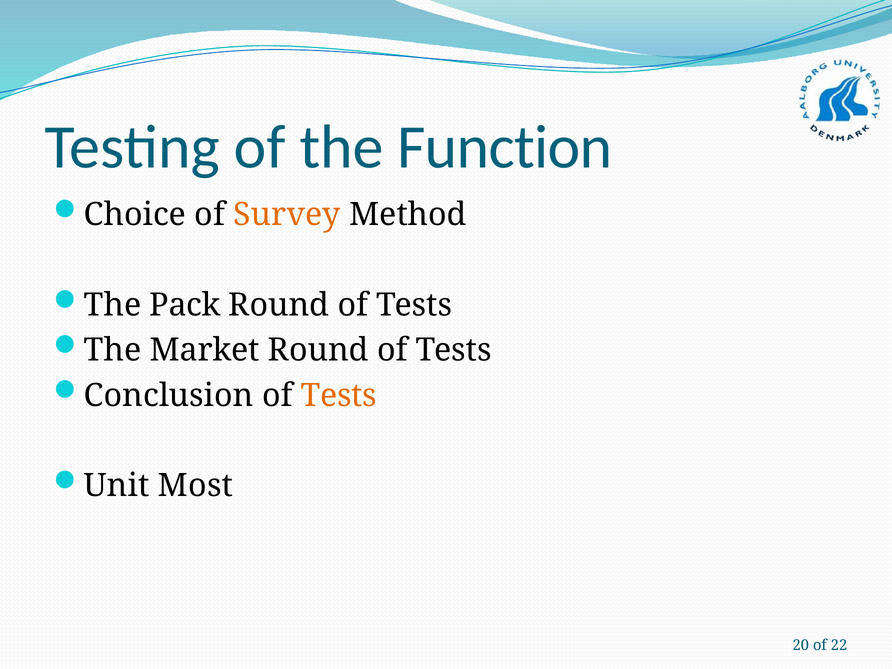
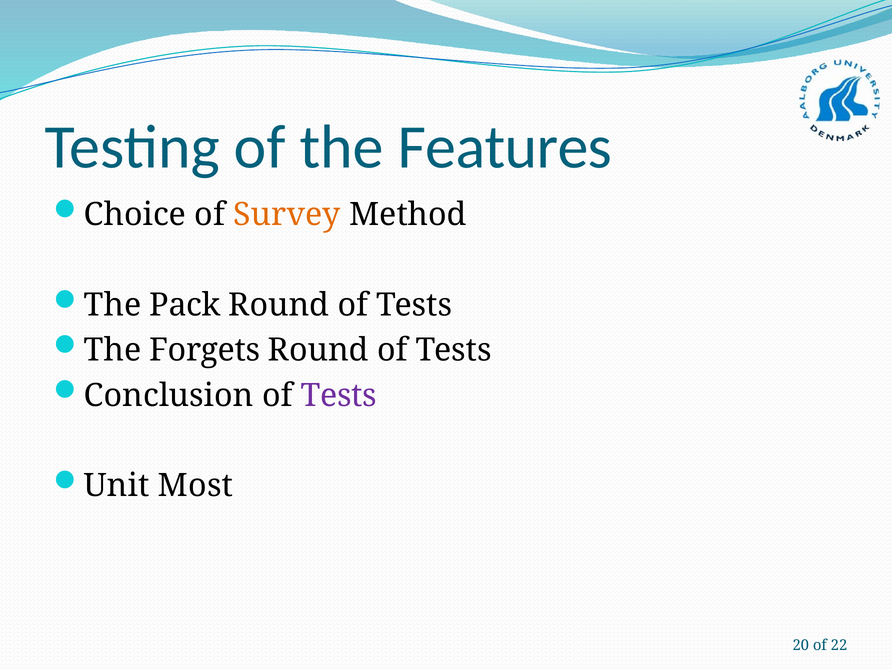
Function: Function -> Features (505, 147)
Market: Market -> Forgets (205, 350)
Tests colour: orange -> purple (339, 395)
